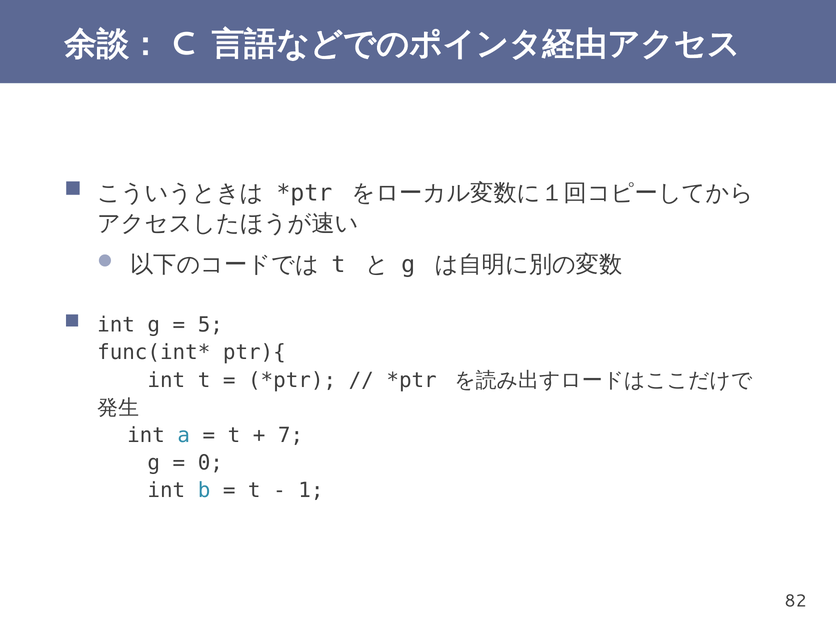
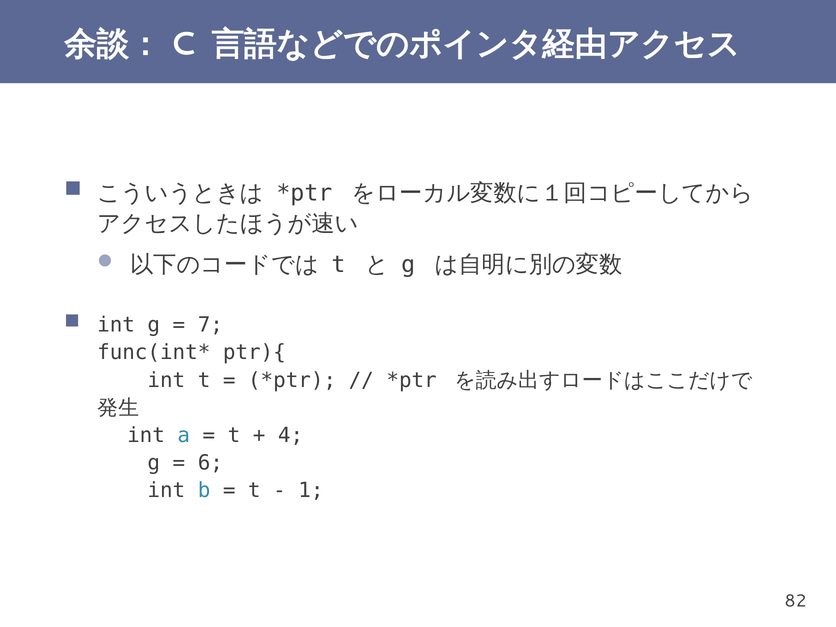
5: 5 -> 7 (210, 325)
7: 7 -> 4 (291, 435)
0: 0 -> 6 (210, 463)
